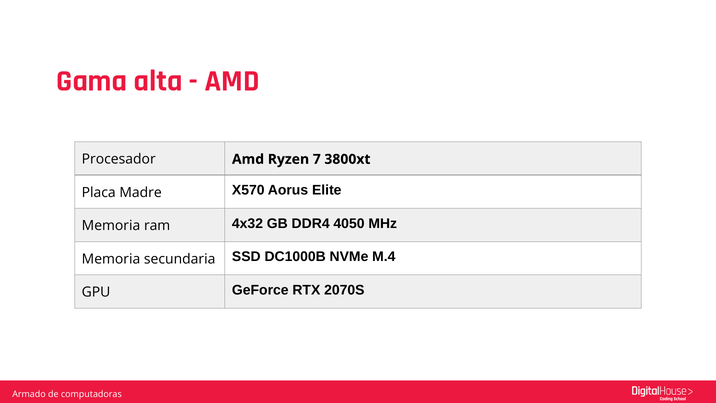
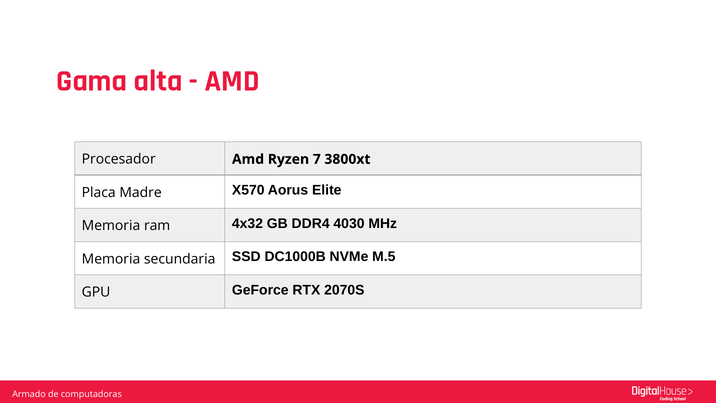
4050: 4050 -> 4030 (349, 223)
M.4: M.4 -> M.5 (384, 257)
